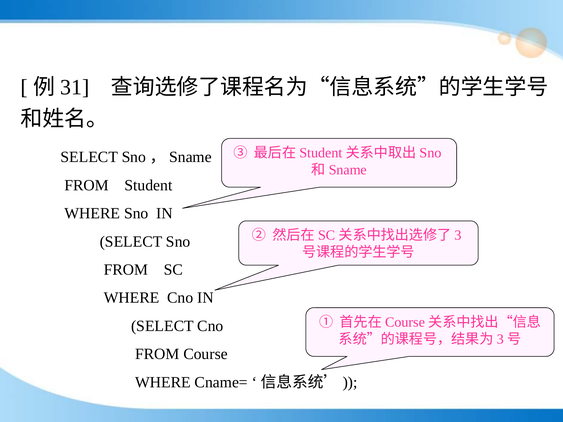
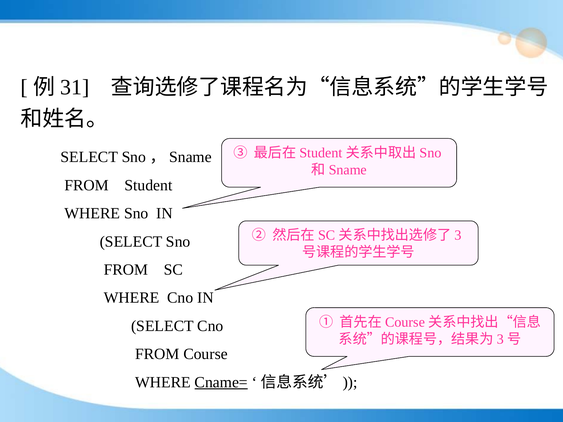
Cname= underline: none -> present (221, 382)
